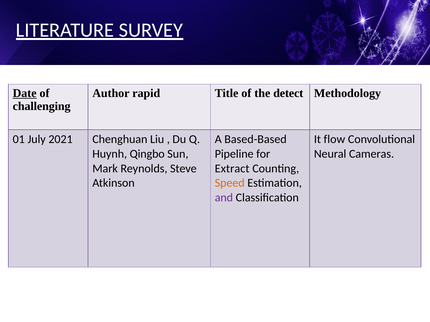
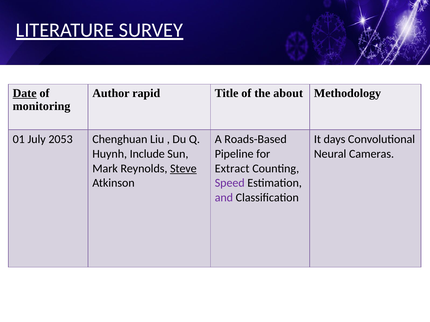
detect: detect -> about (288, 93)
challenging: challenging -> monitoring (42, 107)
2021: 2021 -> 2053 (61, 139)
Based-Based: Based-Based -> Roads-Based (256, 139)
flow: flow -> days (335, 139)
Qingbo: Qingbo -> Include (147, 154)
Steve underline: none -> present (183, 169)
Speed colour: orange -> purple (230, 183)
